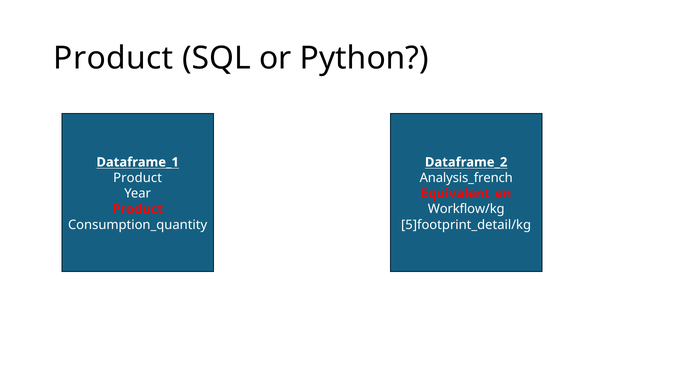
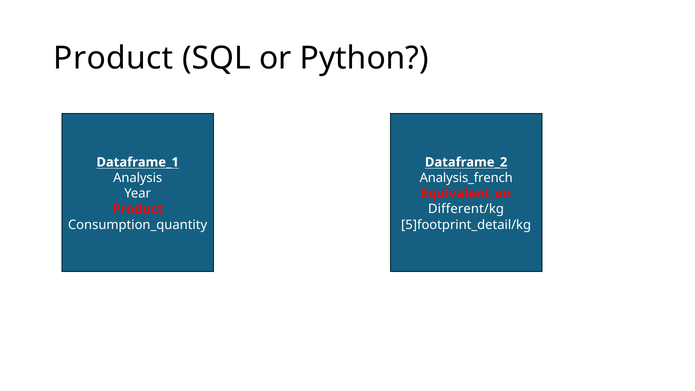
Product: Product -> Analysis (138, 178)
Workflow/kg: Workflow/kg -> Different/kg (466, 209)
